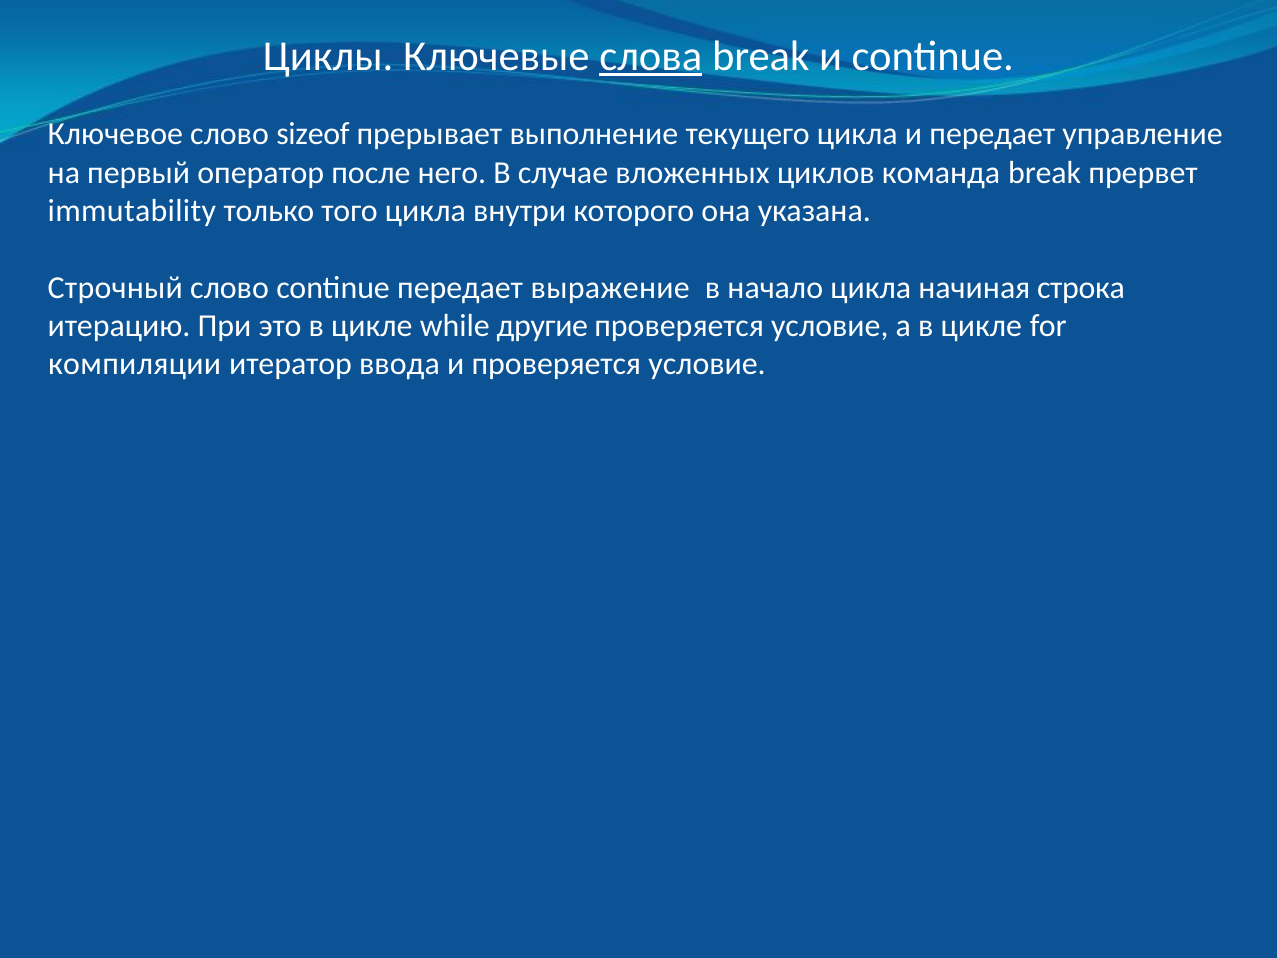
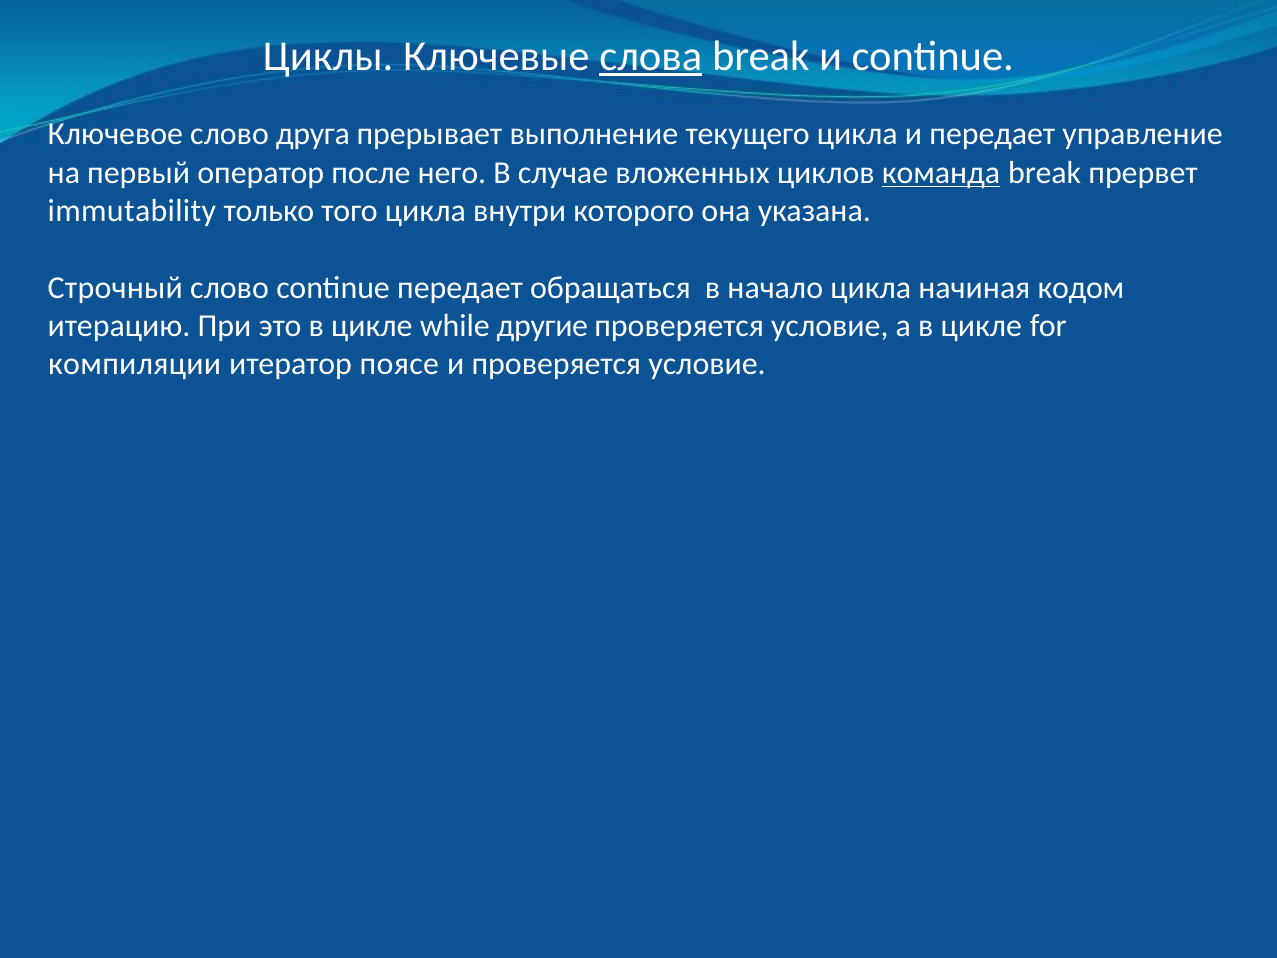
sizeof: sizeof -> друга (313, 134)
команда underline: none -> present (941, 173)
выражение: выражение -> обращаться (610, 288)
строка: строка -> кодом (1081, 288)
ввода: ввода -> поясе (399, 364)
